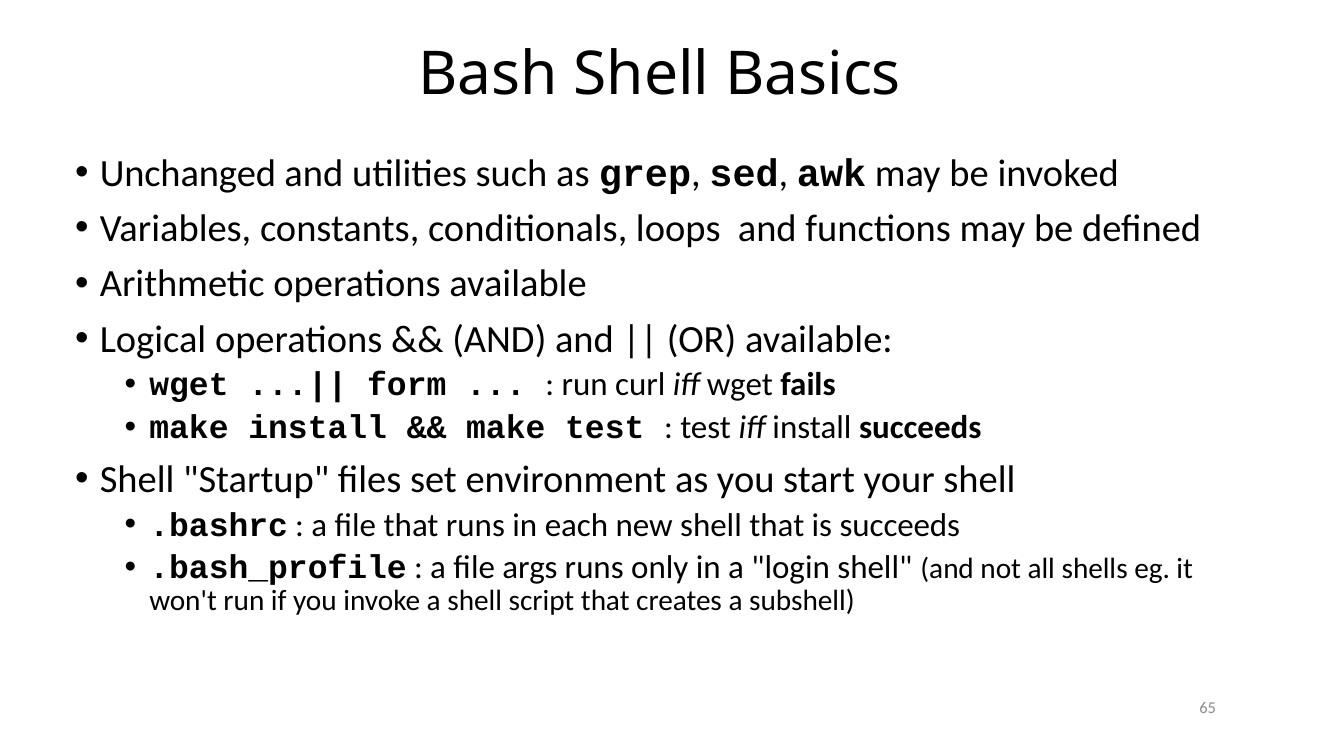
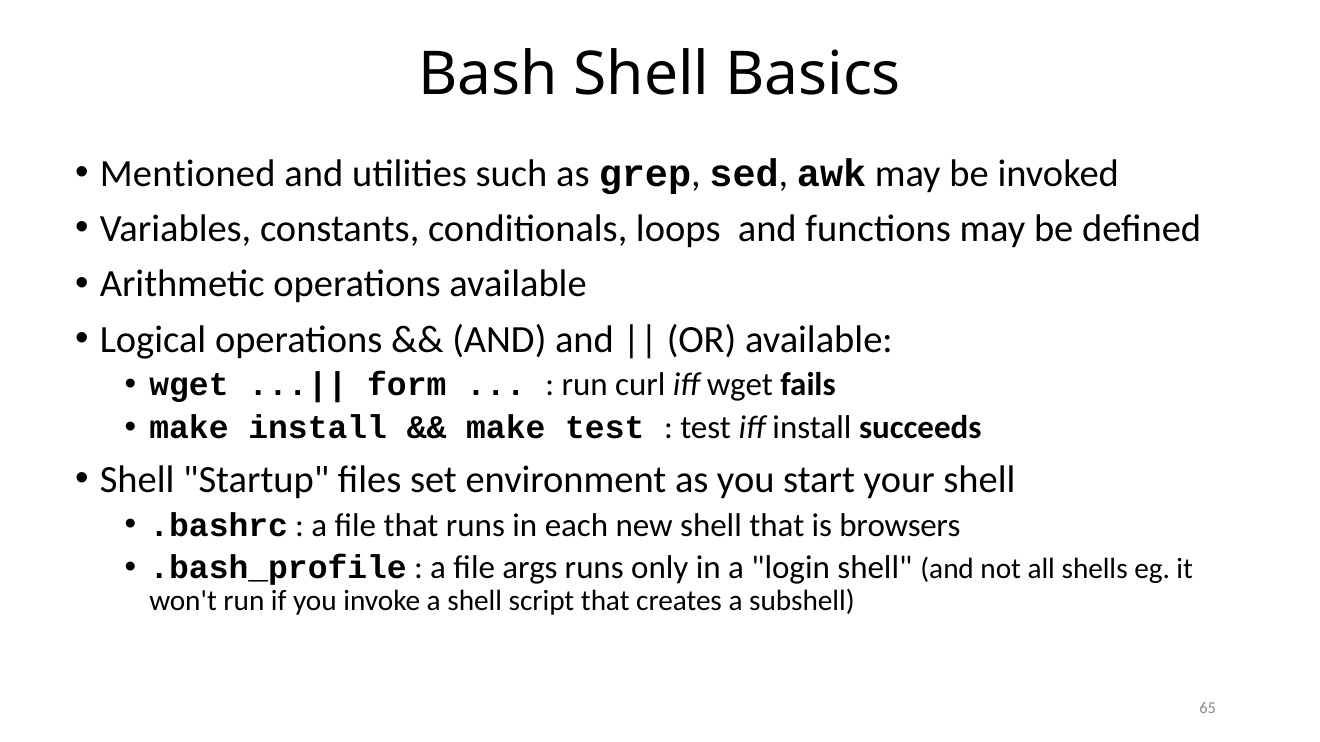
Unchanged: Unchanged -> Mentioned (188, 174)
is succeeds: succeeds -> browsers (900, 526)
